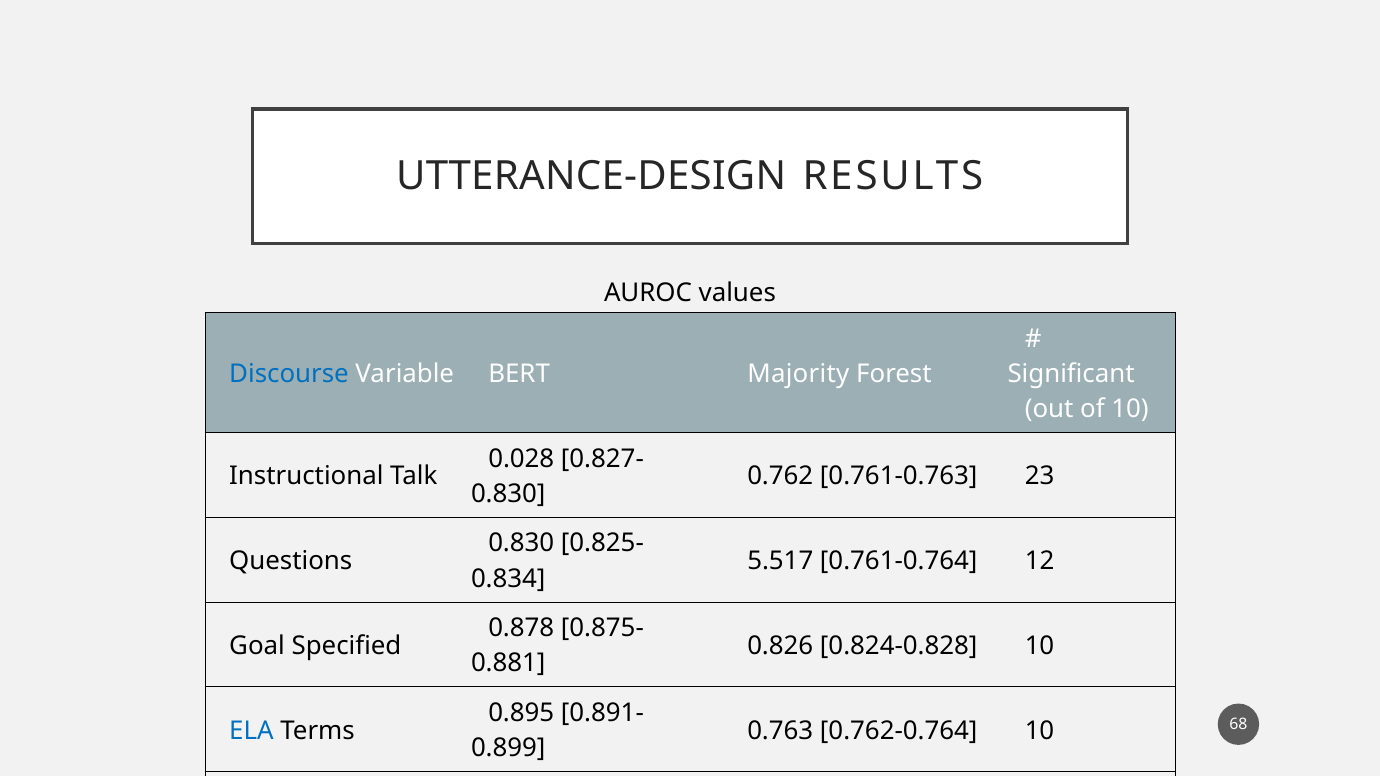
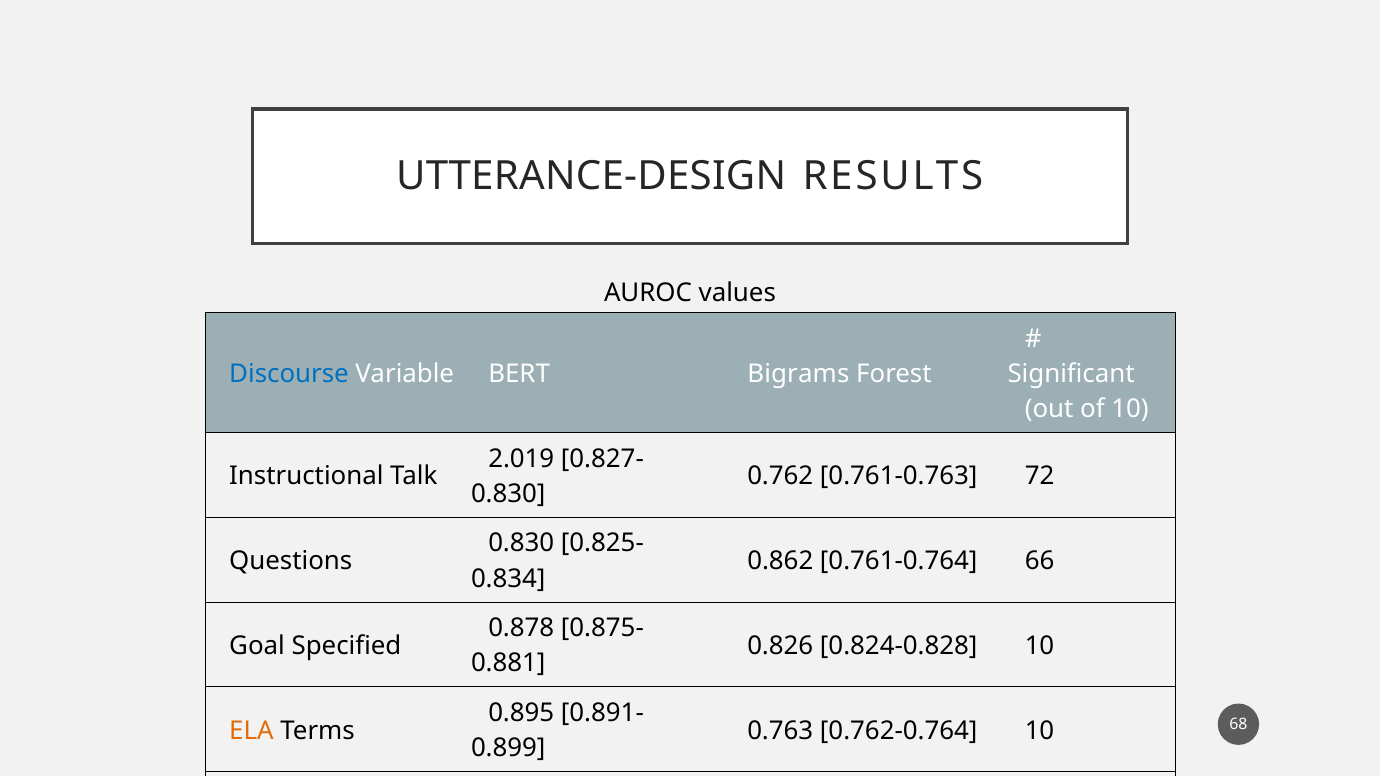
Majority: Majority -> Bigrams (798, 374)
0.028: 0.028 -> 2.019 (521, 459)
23: 23 -> 72 (1040, 476)
5.517: 5.517 -> 0.862 (780, 561)
12: 12 -> 66 (1040, 561)
ELA colour: blue -> orange (251, 731)
